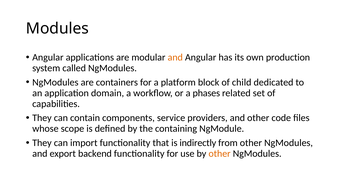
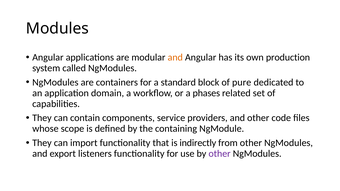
platform: platform -> standard (178, 82)
child: child -> pure (242, 82)
backend: backend -> listeners (95, 154)
other colour: orange -> purple (220, 154)
